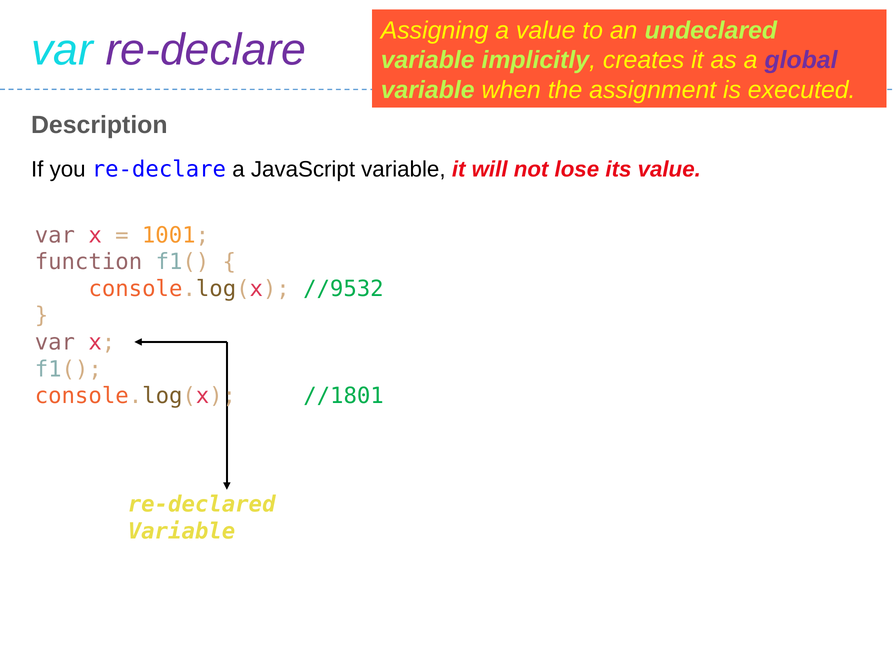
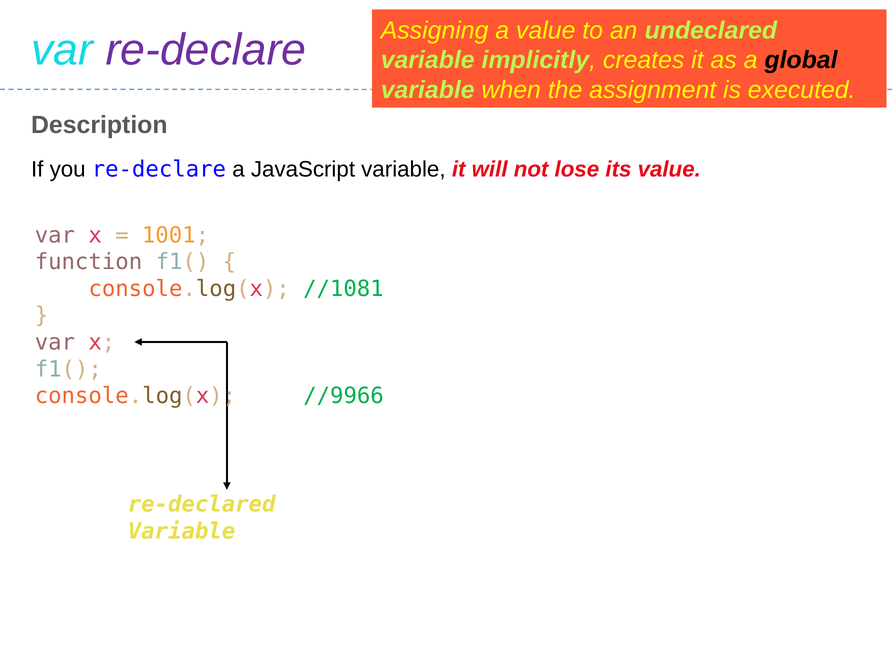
global colour: purple -> black (801, 60)
//9532: //9532 -> //1081 (343, 289)
//1801: //1801 -> //9966 (344, 396)
